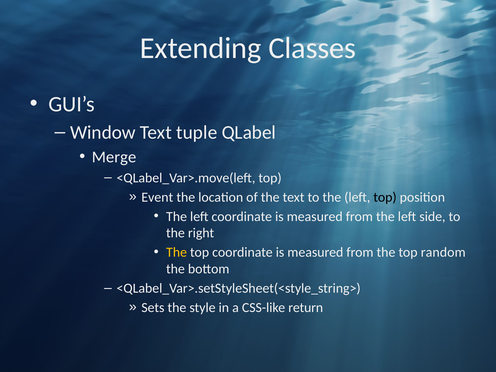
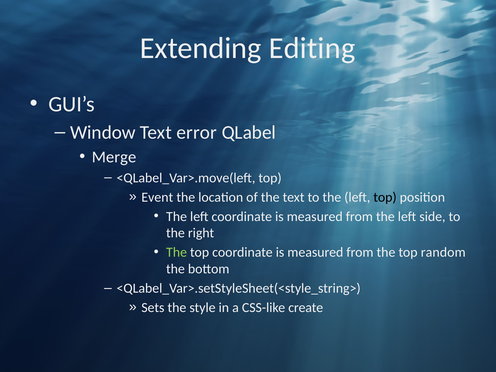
Classes: Classes -> Editing (312, 48)
tuple: tuple -> error (197, 133)
The colour: yellow -> light green (177, 252)
return: return -> create (306, 308)
